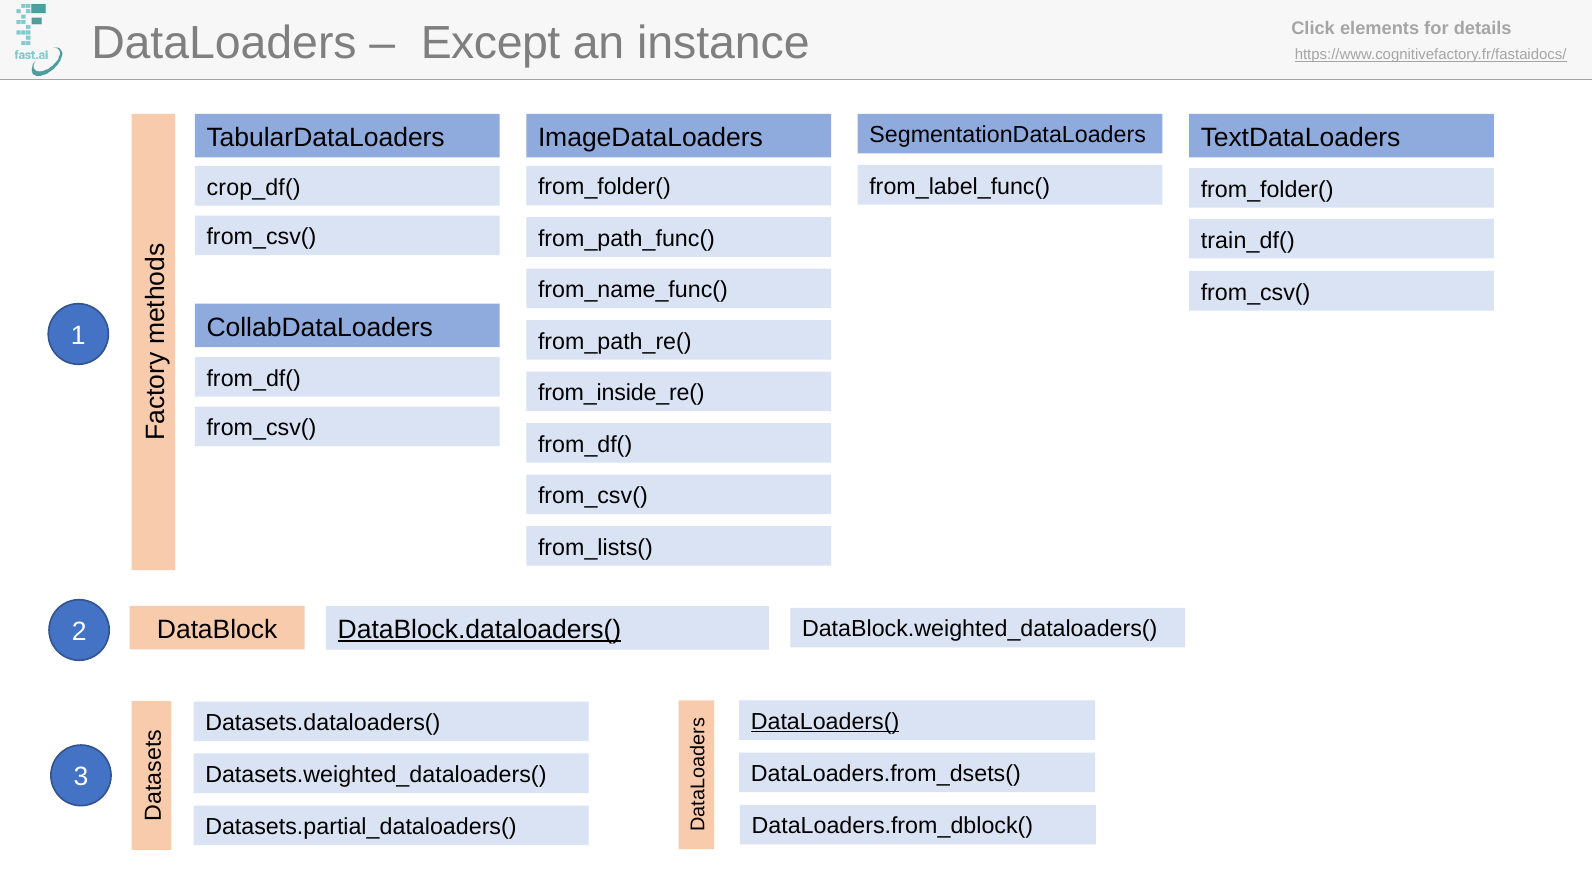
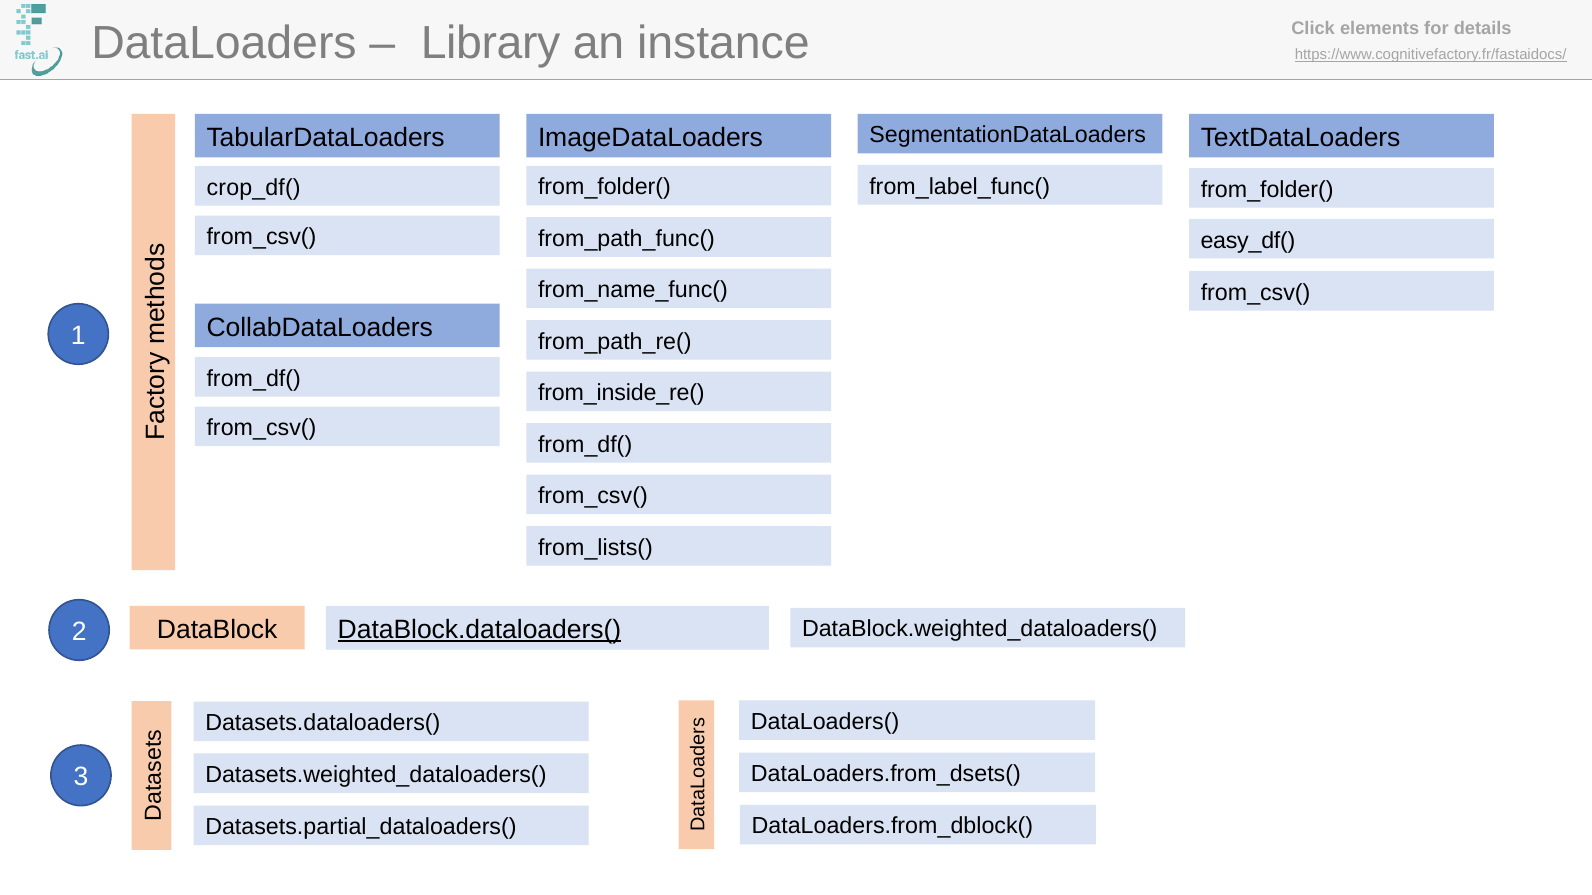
Except: Except -> Library (491, 43)
train_df(: train_df( -> easy_df( (1248, 240)
DataLoaders( underline: present -> none (825, 722)
